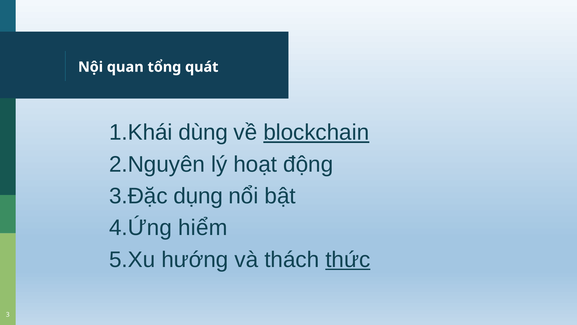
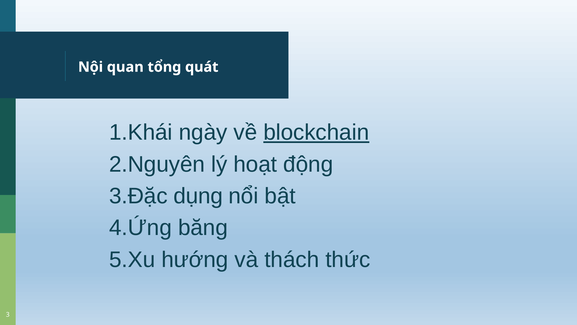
dùng: dùng -> ngày (203, 132)
hiểm: hiểm -> băng (203, 228)
thức underline: present -> none (348, 259)
